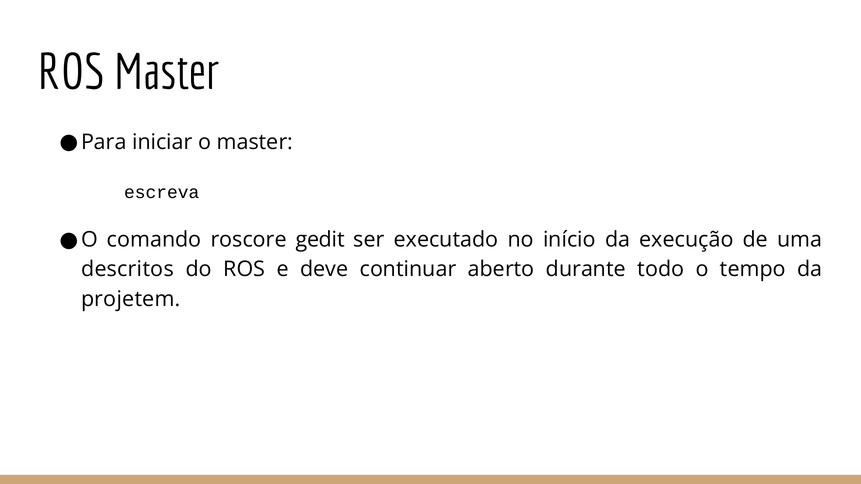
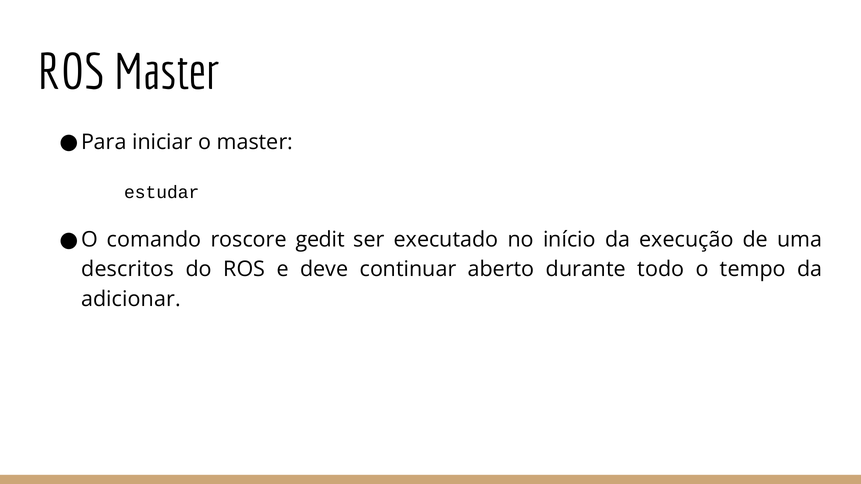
escreva: escreva -> estudar (162, 192)
projetem: projetem -> adicionar (131, 299)
